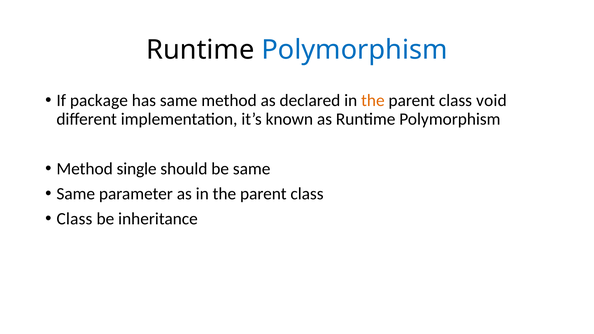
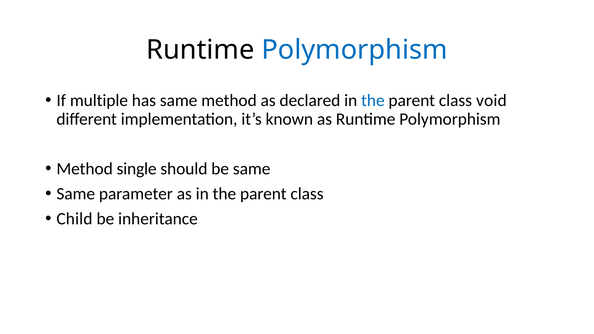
package: package -> multiple (99, 100)
the colour: orange -> blue (373, 100)
Class: Class -> Child (74, 219)
